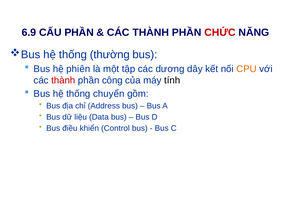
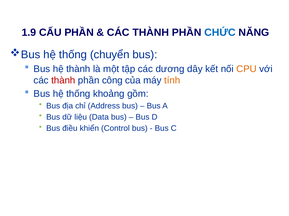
6.9: 6.9 -> 1.9 (29, 33)
CHỨC colour: red -> blue (220, 33)
thường: thường -> chuyển (110, 55)
hệ phiên: phiên -> thành (78, 69)
tính colour: black -> orange (172, 81)
chuyển: chuyển -> khoảng (109, 94)
